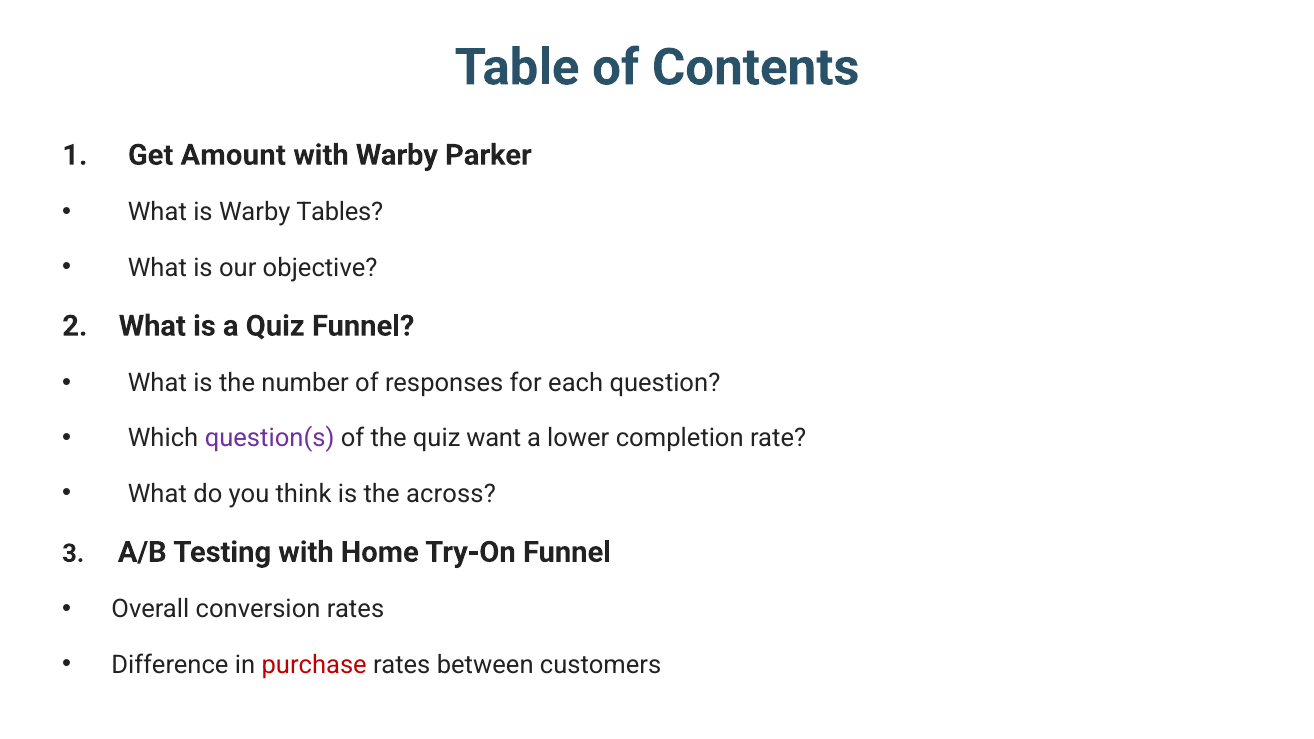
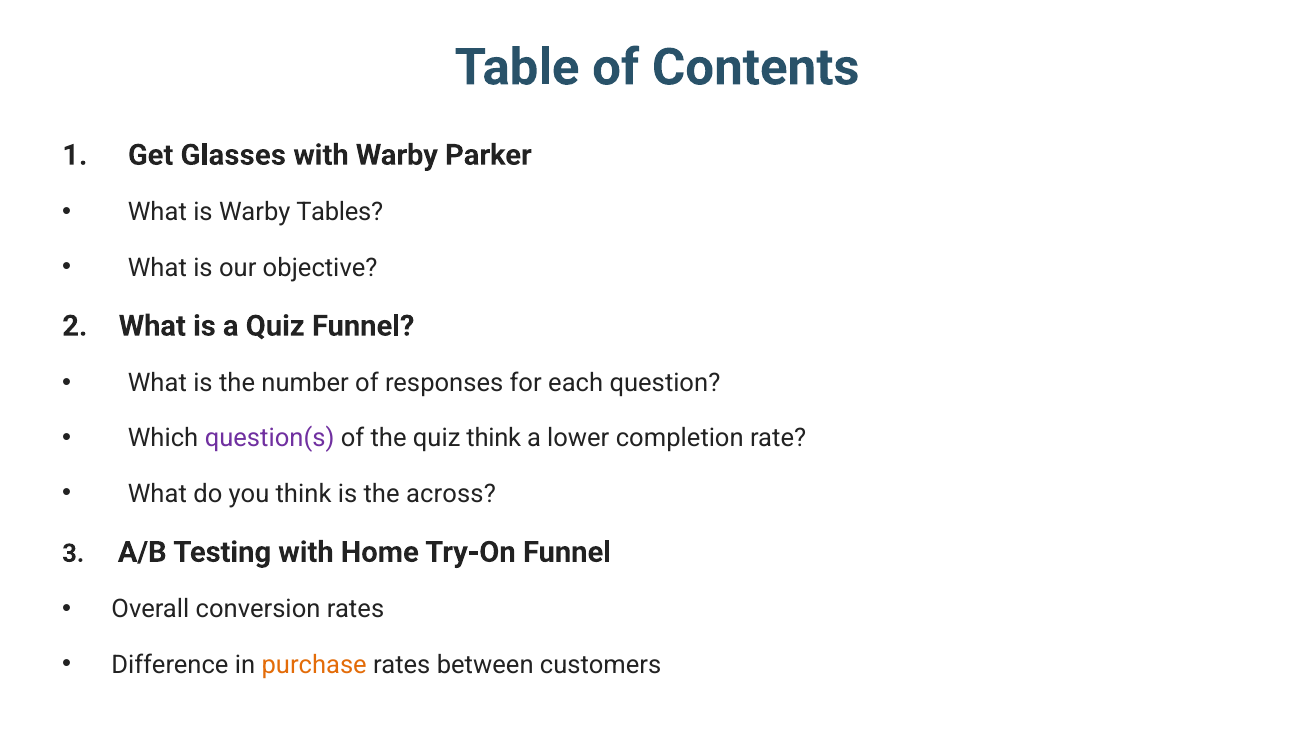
Amount: Amount -> Glasses (233, 155)
quiz want: want -> think (494, 439)
purchase colour: red -> orange (314, 665)
